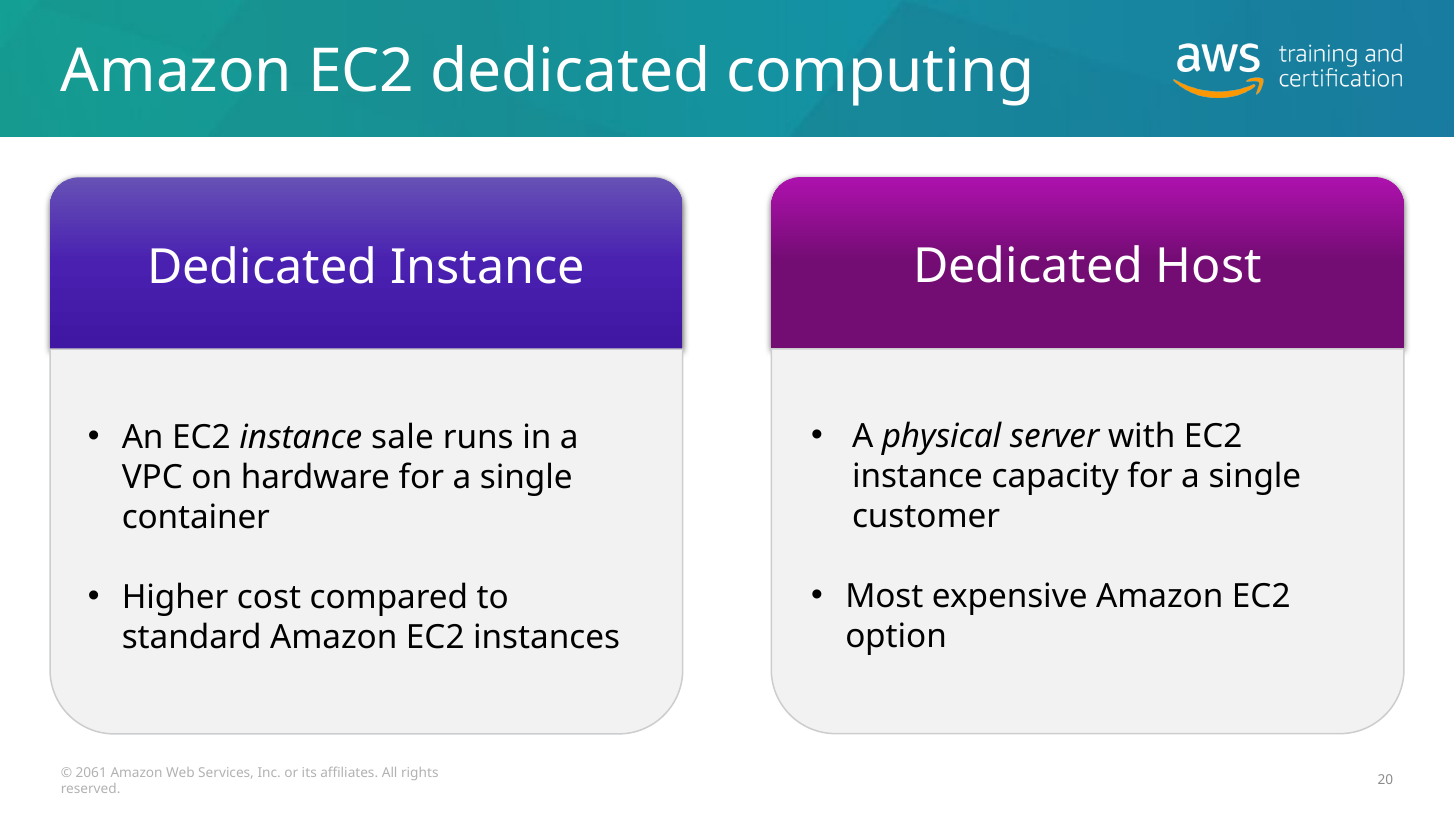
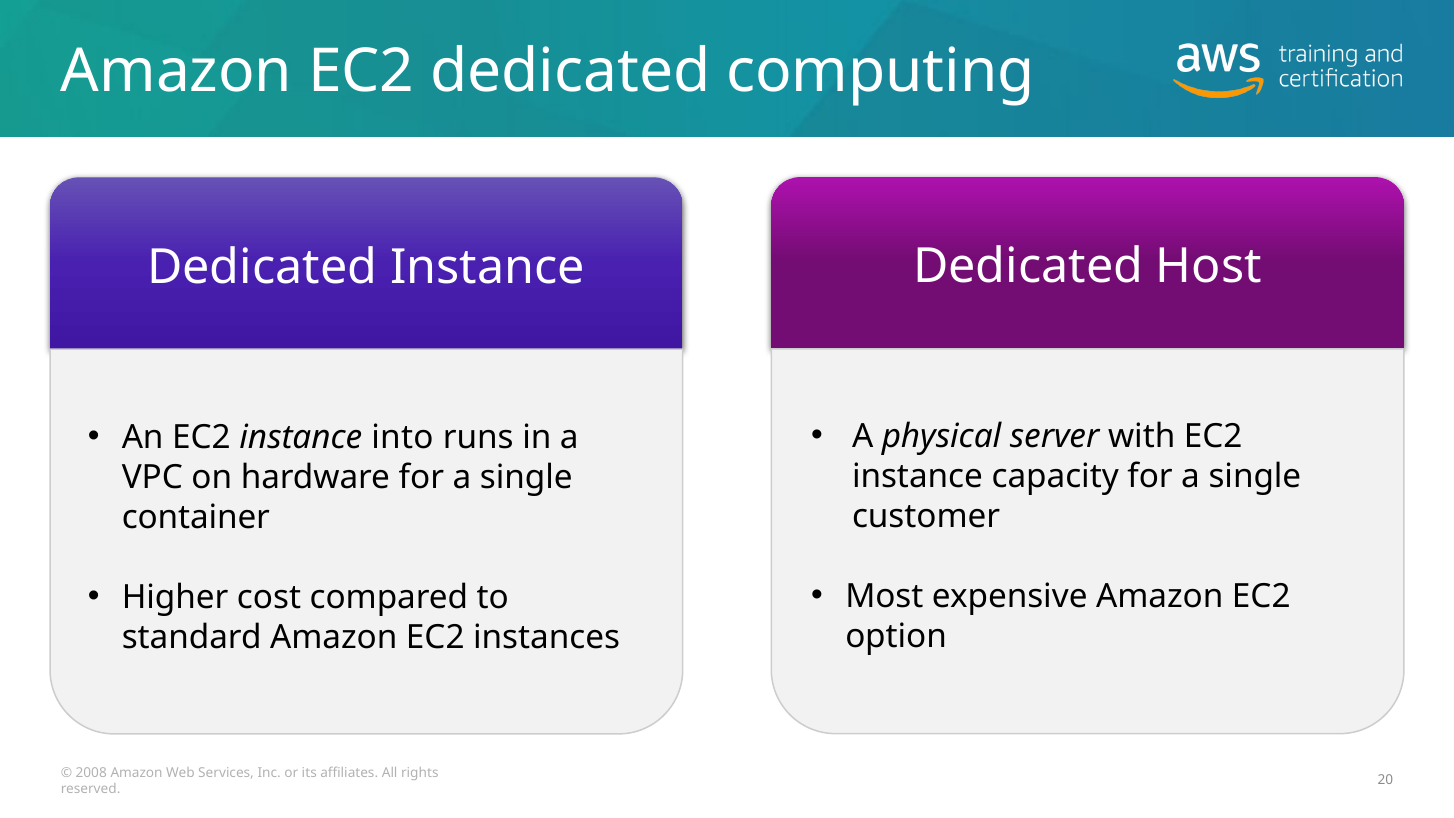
sale: sale -> into (402, 438)
2061: 2061 -> 2008 (91, 773)
